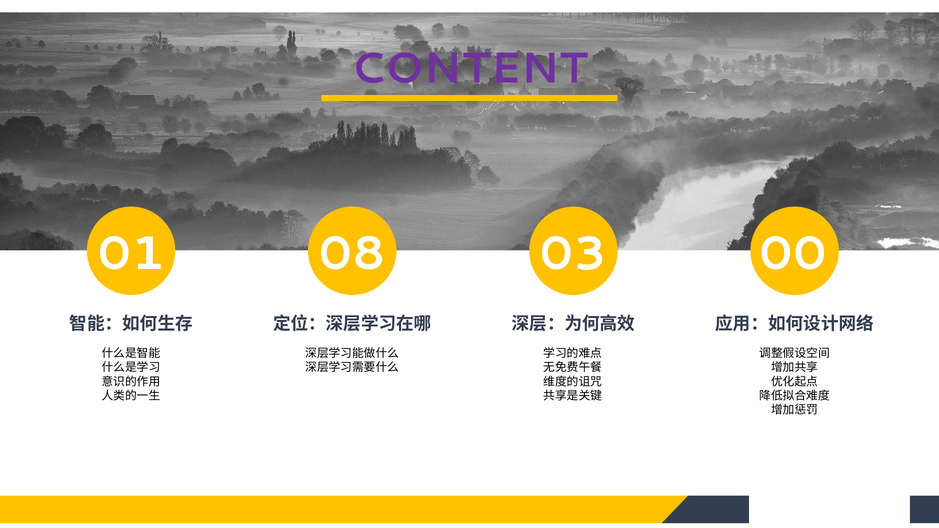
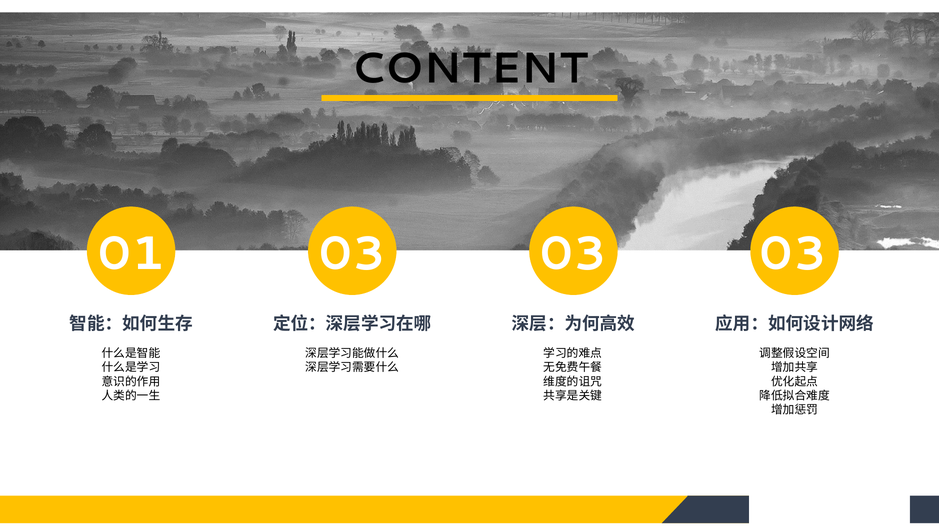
CONTENT colour: purple -> black (469, 68)
01 08: 08 -> 03 (352, 254)
00: 00 -> 03 (793, 254)
